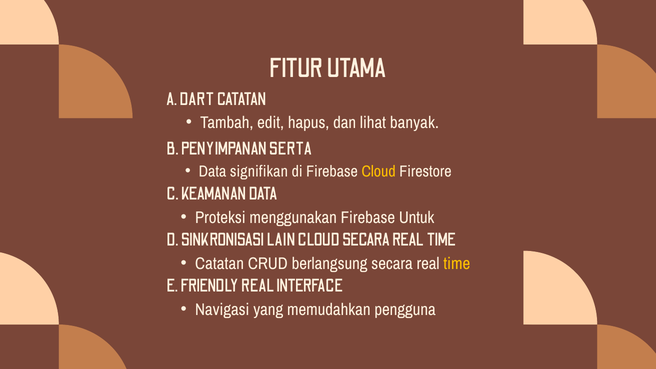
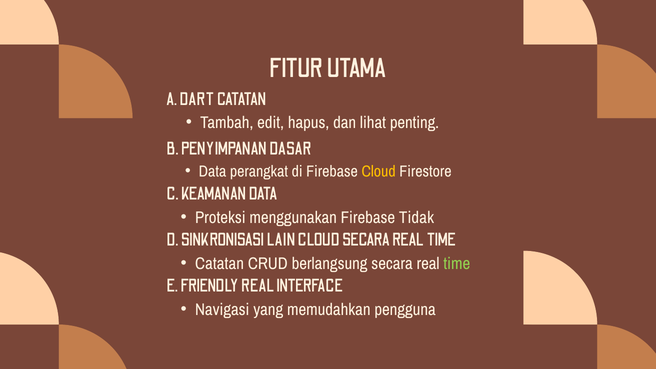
banyak: banyak -> penting (414, 122)
SERTA: SERTA -> DASAR (290, 149)
signifikan: signifikan -> perangkat (259, 172)
Untuk: Untuk -> Tidak (416, 218)
time colour: yellow -> light green (457, 264)
